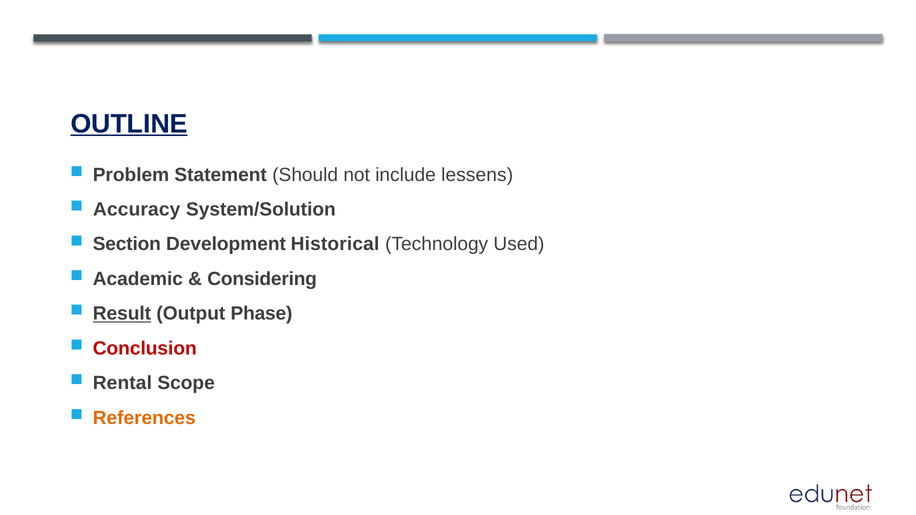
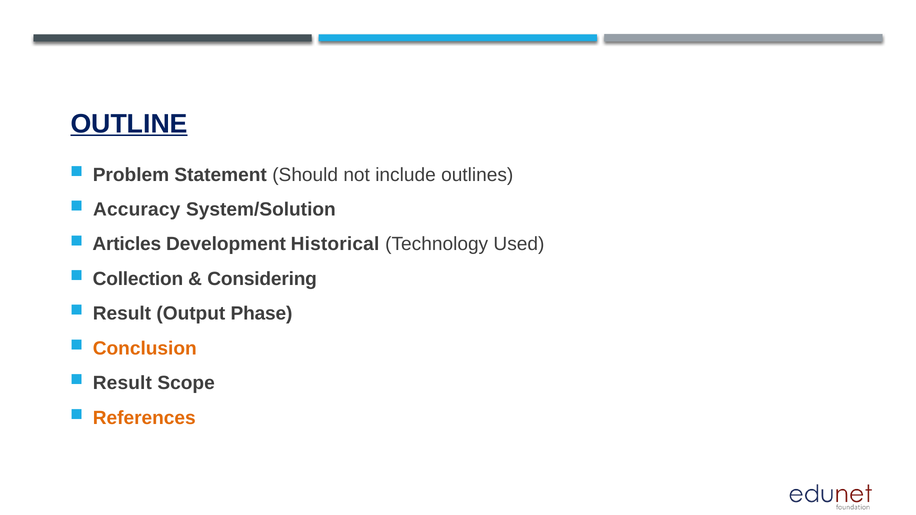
lessens: lessens -> outlines (477, 175)
Section: Section -> Articles (127, 244)
Academic: Academic -> Collection (138, 279)
Result underline: present -> none (122, 314)
Conclusion colour: red -> orange (145, 349)
Rental: Rental -> Result (122, 383)
